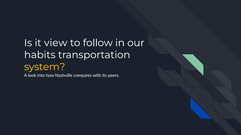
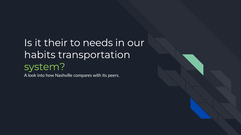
view: view -> their (56, 43)
follow: follow -> needs (98, 43)
system colour: yellow -> light green (45, 67)
